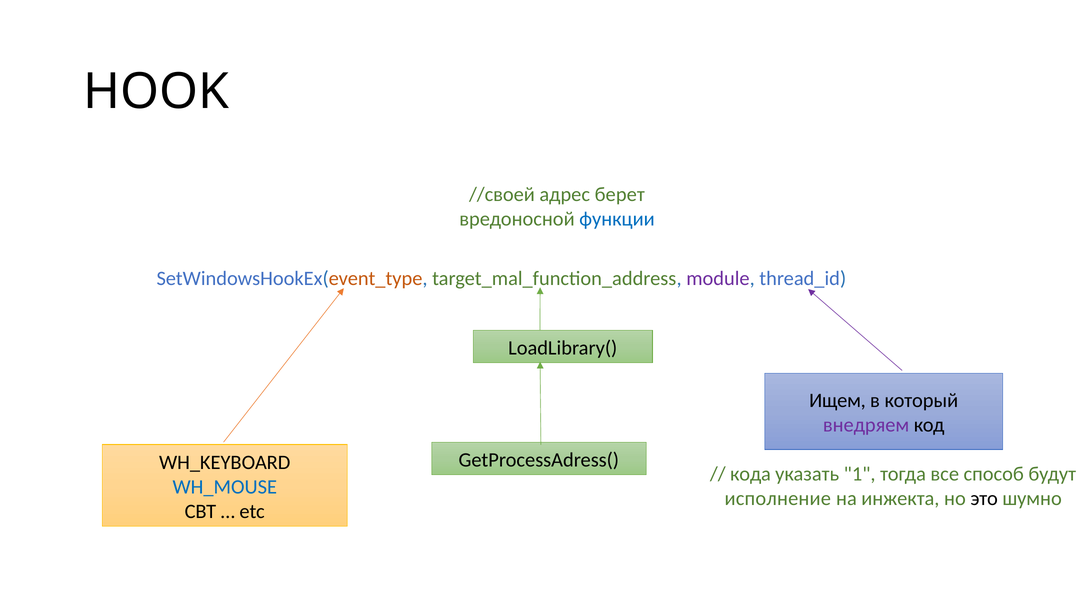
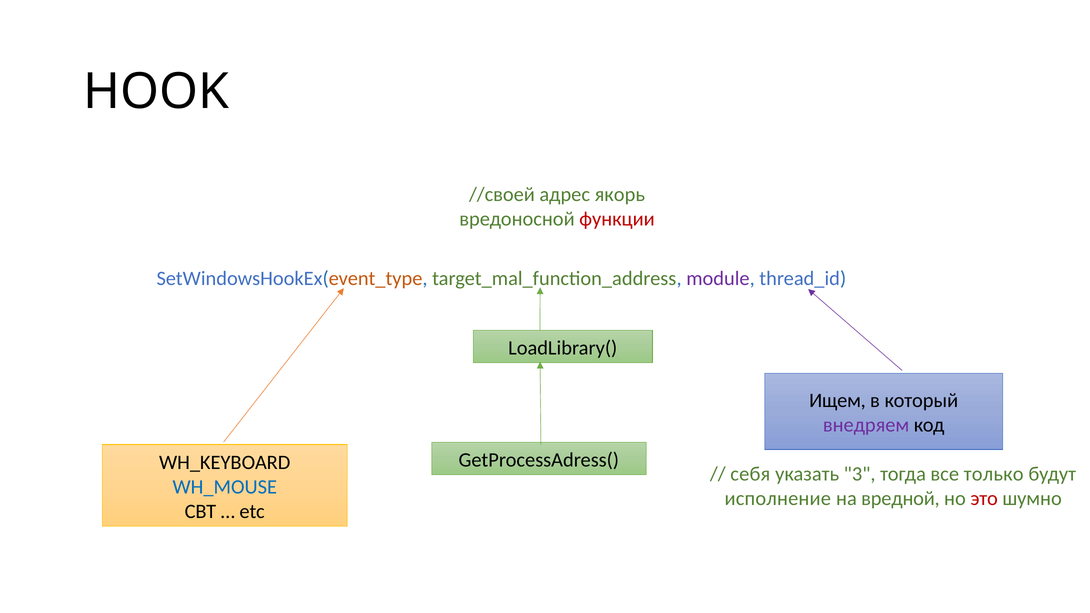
берет: берет -> якорь (620, 195)
функции colour: blue -> red (617, 219)
кода: кода -> себя (750, 474)
1: 1 -> 3 (860, 474)
способ: способ -> только (994, 474)
инжекта: инжекта -> вредной (900, 499)
это colour: black -> red (984, 499)
